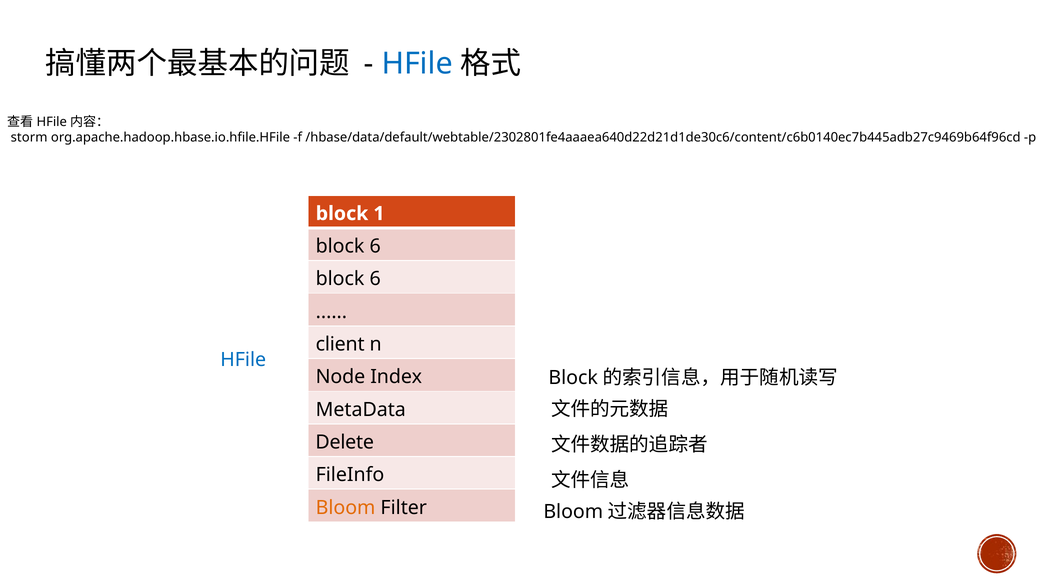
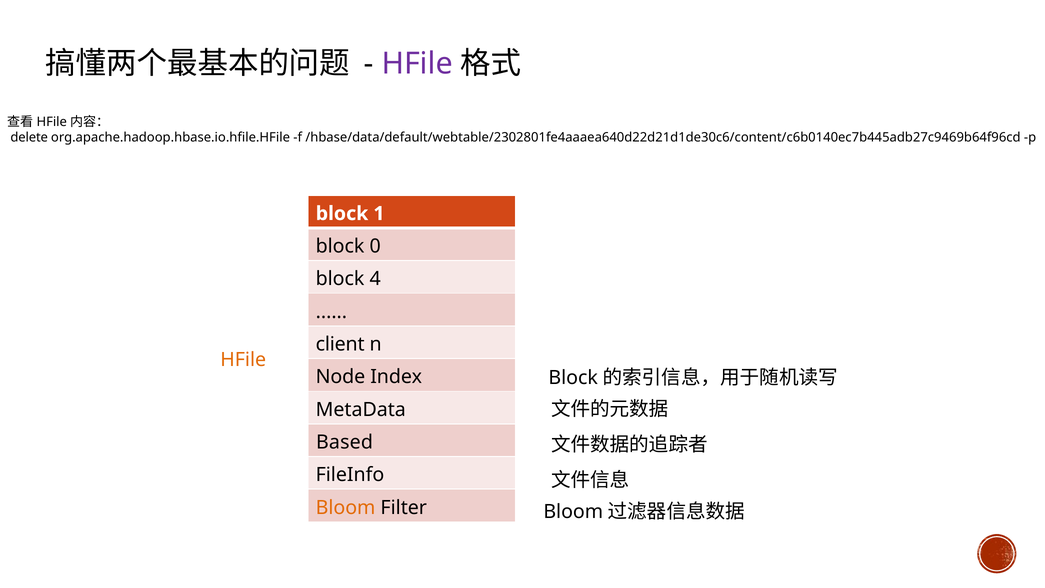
HFile colour: blue -> purple (417, 64)
storm: storm -> delete (29, 138)
6: 6 -> 0 (375, 246)
6: 6 -> 4 (375, 279)
HFile colour: blue -> orange (243, 360)
Delete: Delete -> Based (345, 442)
